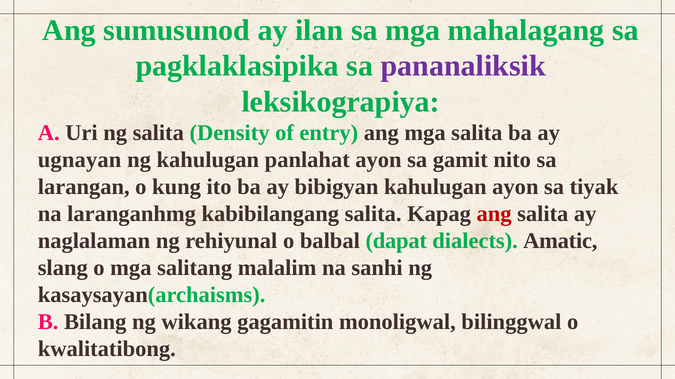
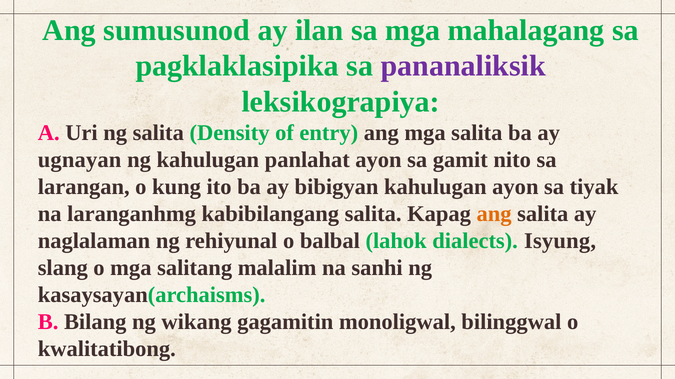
ang colour: red -> orange (494, 214)
dapat: dapat -> lahok (396, 241)
Amatic: Amatic -> Isyung (560, 241)
